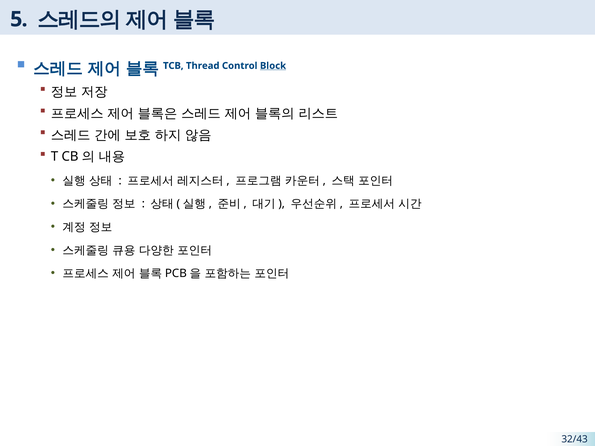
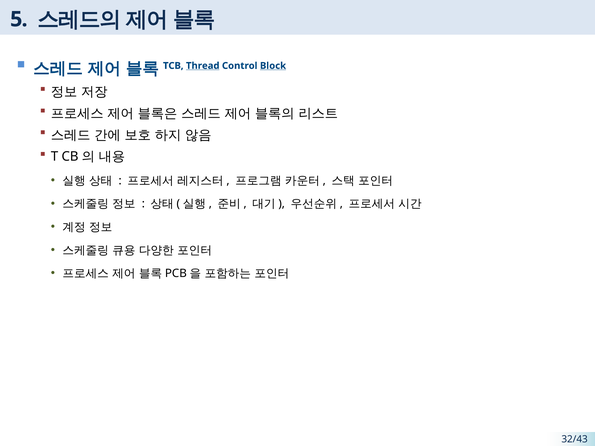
Thread underline: none -> present (203, 66)
